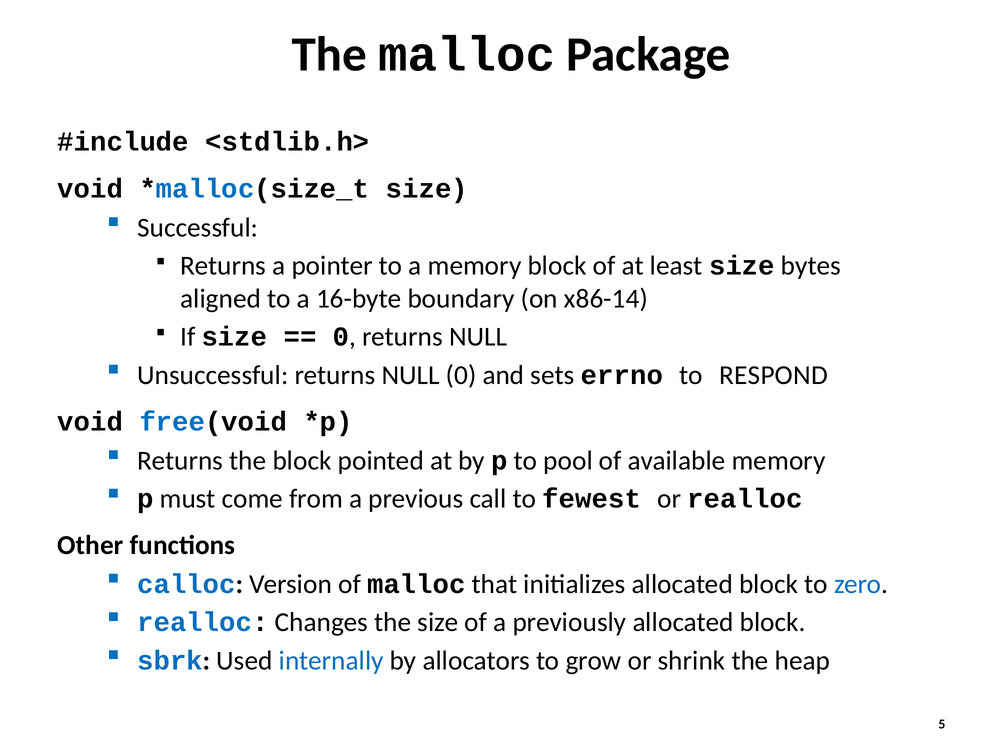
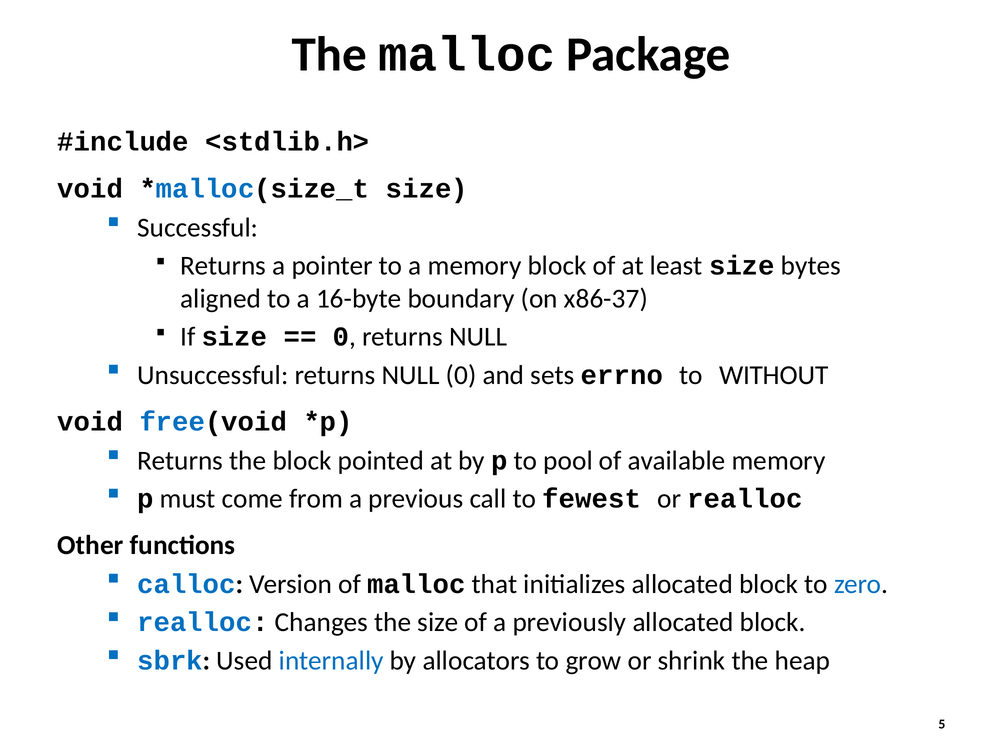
x86-14: x86-14 -> x86-37 (606, 299)
RESPOND: RESPOND -> WITHOUT (774, 375)
